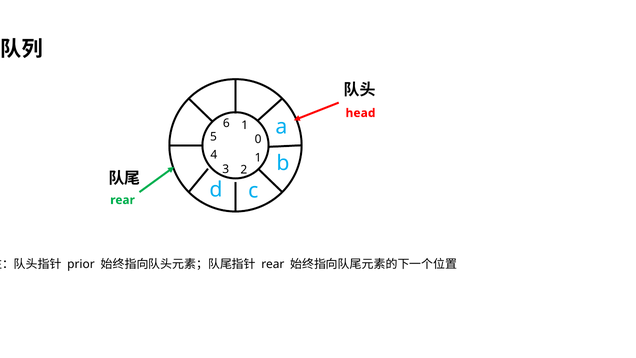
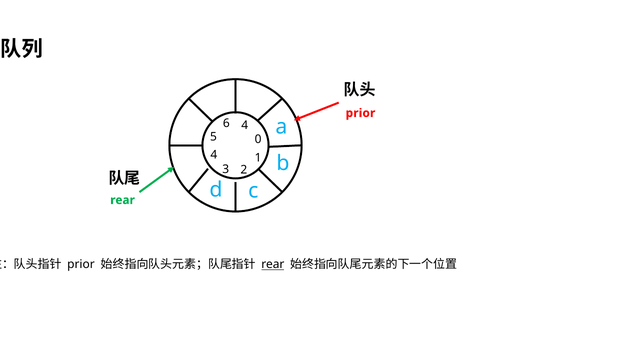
head: head -> prior (360, 113)
6 1: 1 -> 4 (245, 125)
rear underline: none -> present (273, 264)
